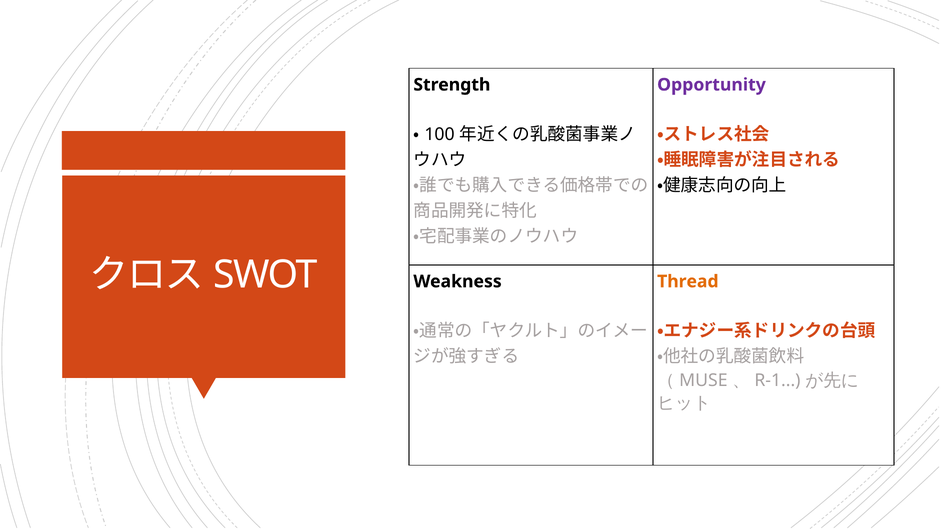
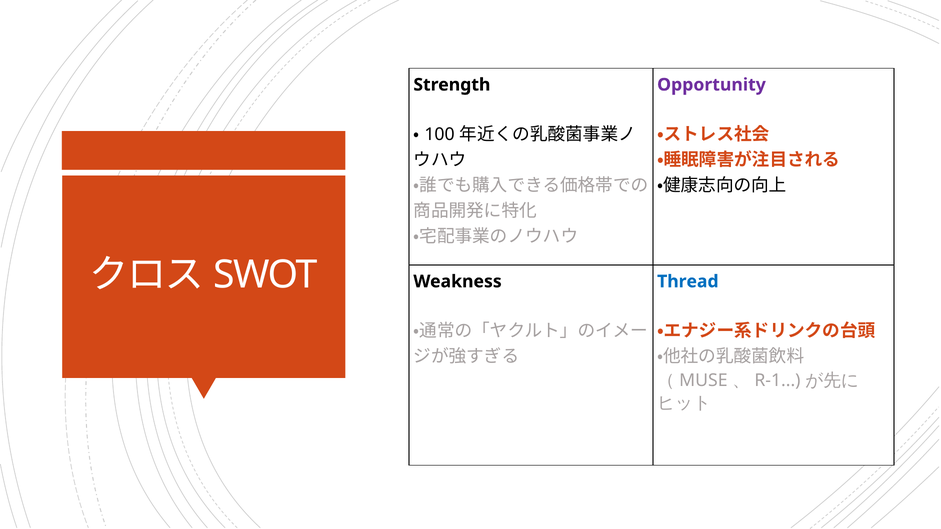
Thread colour: orange -> blue (688, 282)
